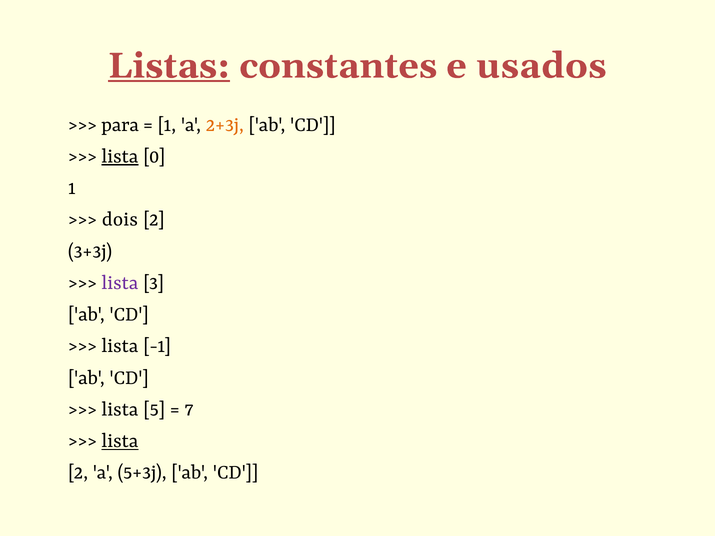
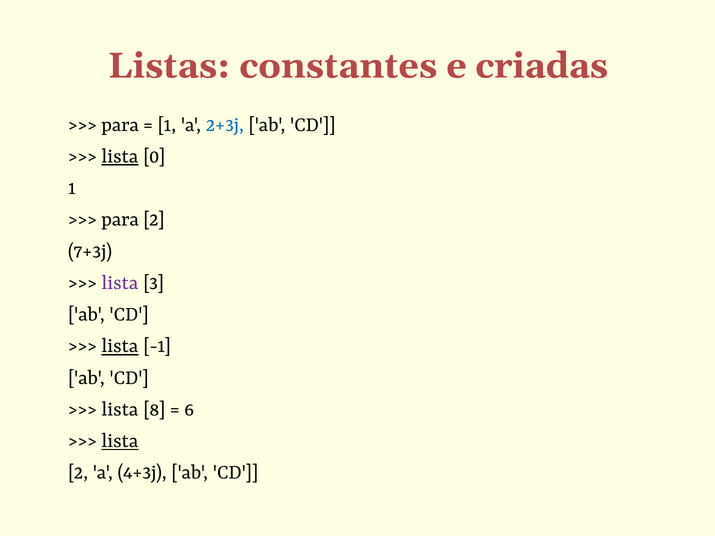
Listas underline: present -> none (169, 66)
usados: usados -> criadas (542, 66)
2+3j colour: orange -> blue (225, 124)
dois: dois -> para (120, 219)
3+3j: 3+3j -> 7+3j (90, 251)
lista underline: none -> present (120, 345)
5: 5 -> 8 (154, 409)
7: 7 -> 6 (189, 409)
5+3j: 5+3j -> 4+3j (142, 472)
